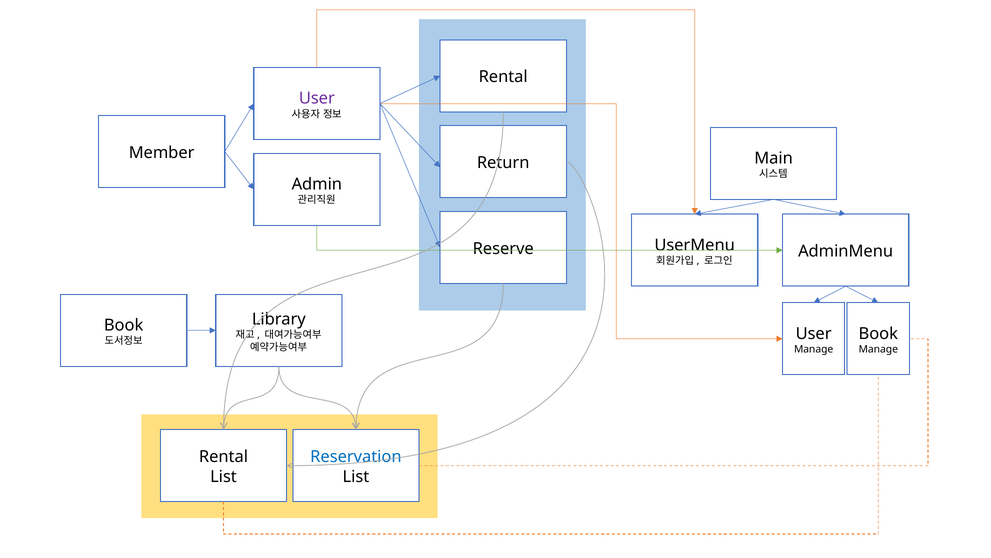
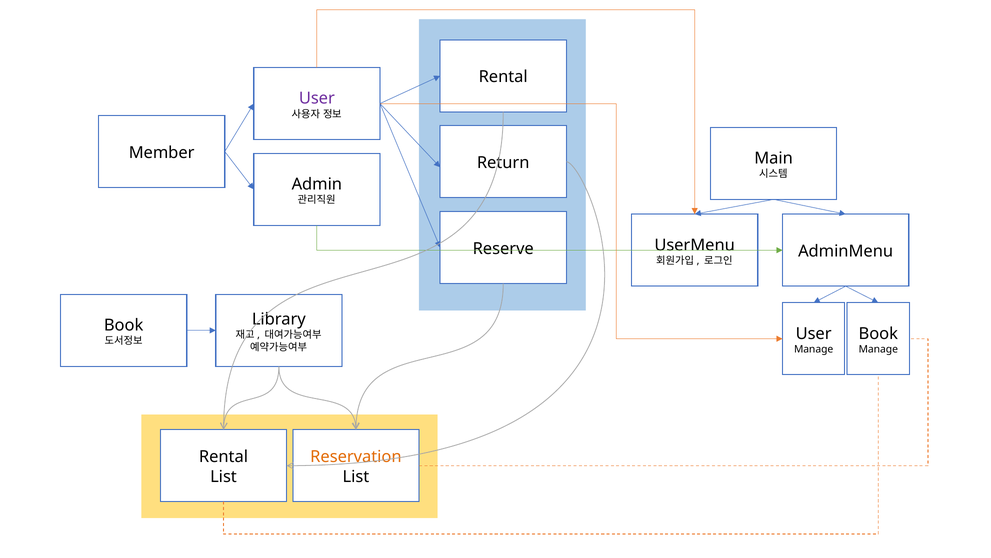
Reservation colour: blue -> orange (356, 457)
